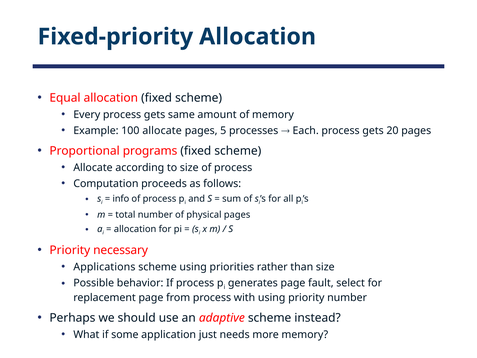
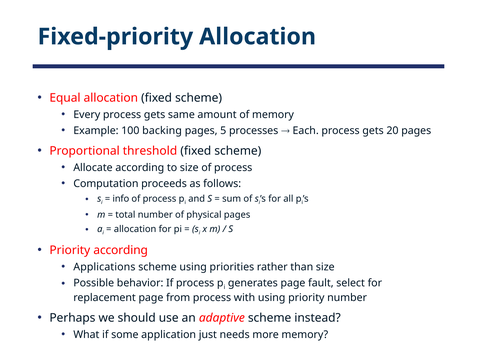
100 allocate: allocate -> backing (162, 131)
programs: programs -> threshold (150, 151)
Priority necessary: necessary -> according (121, 250)
